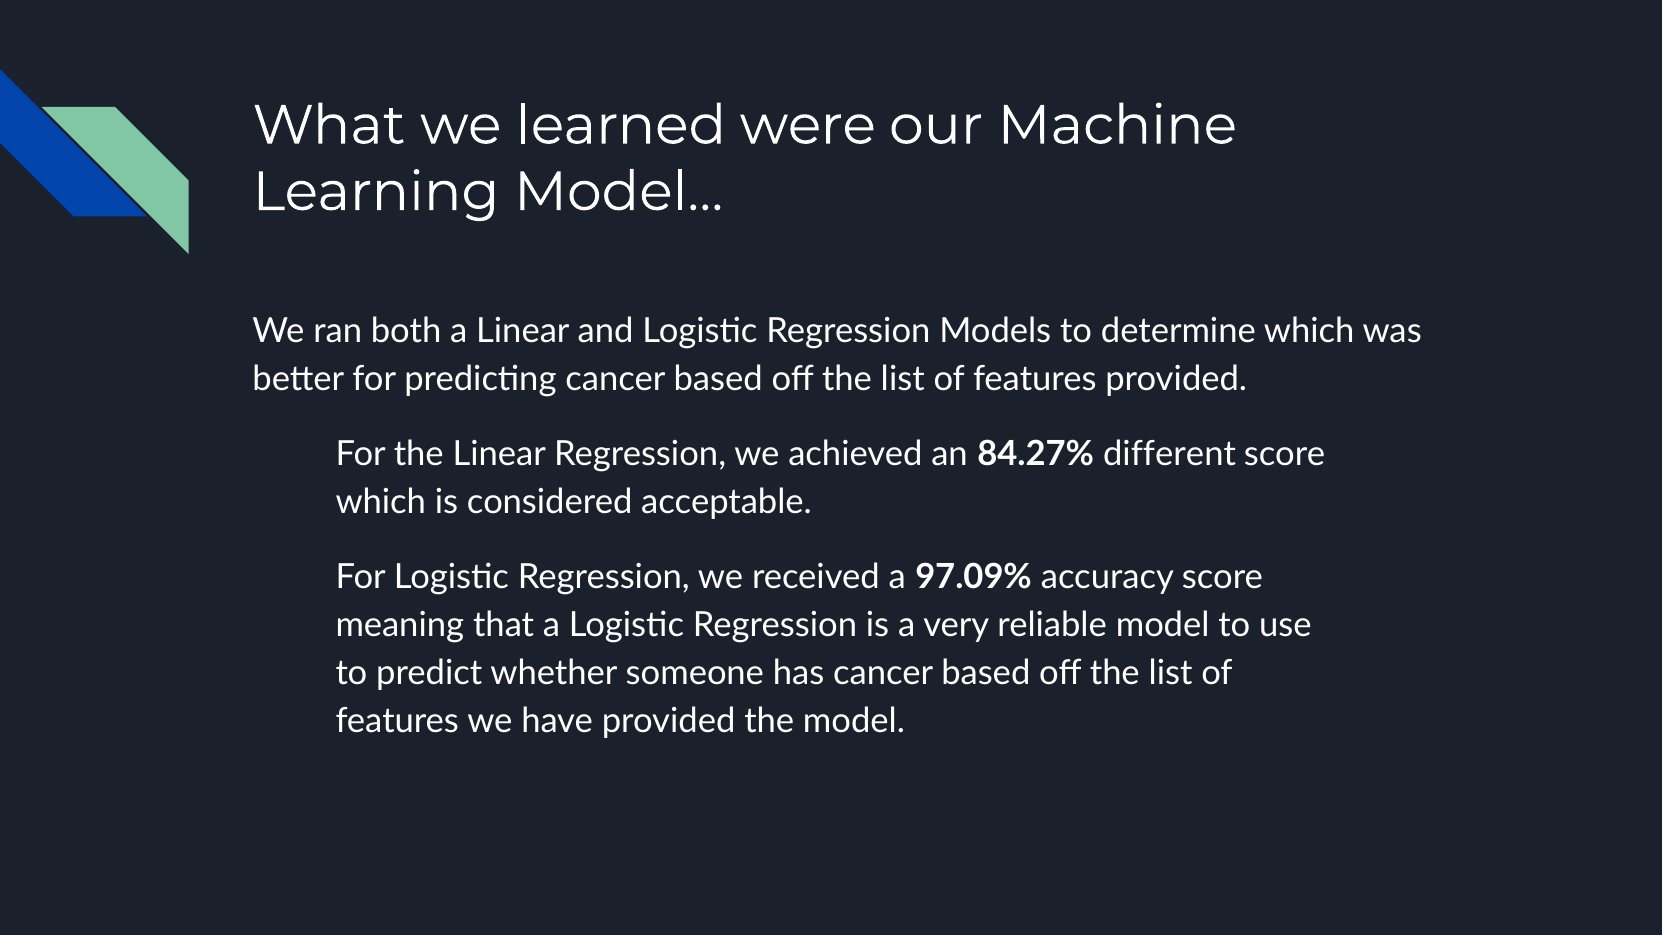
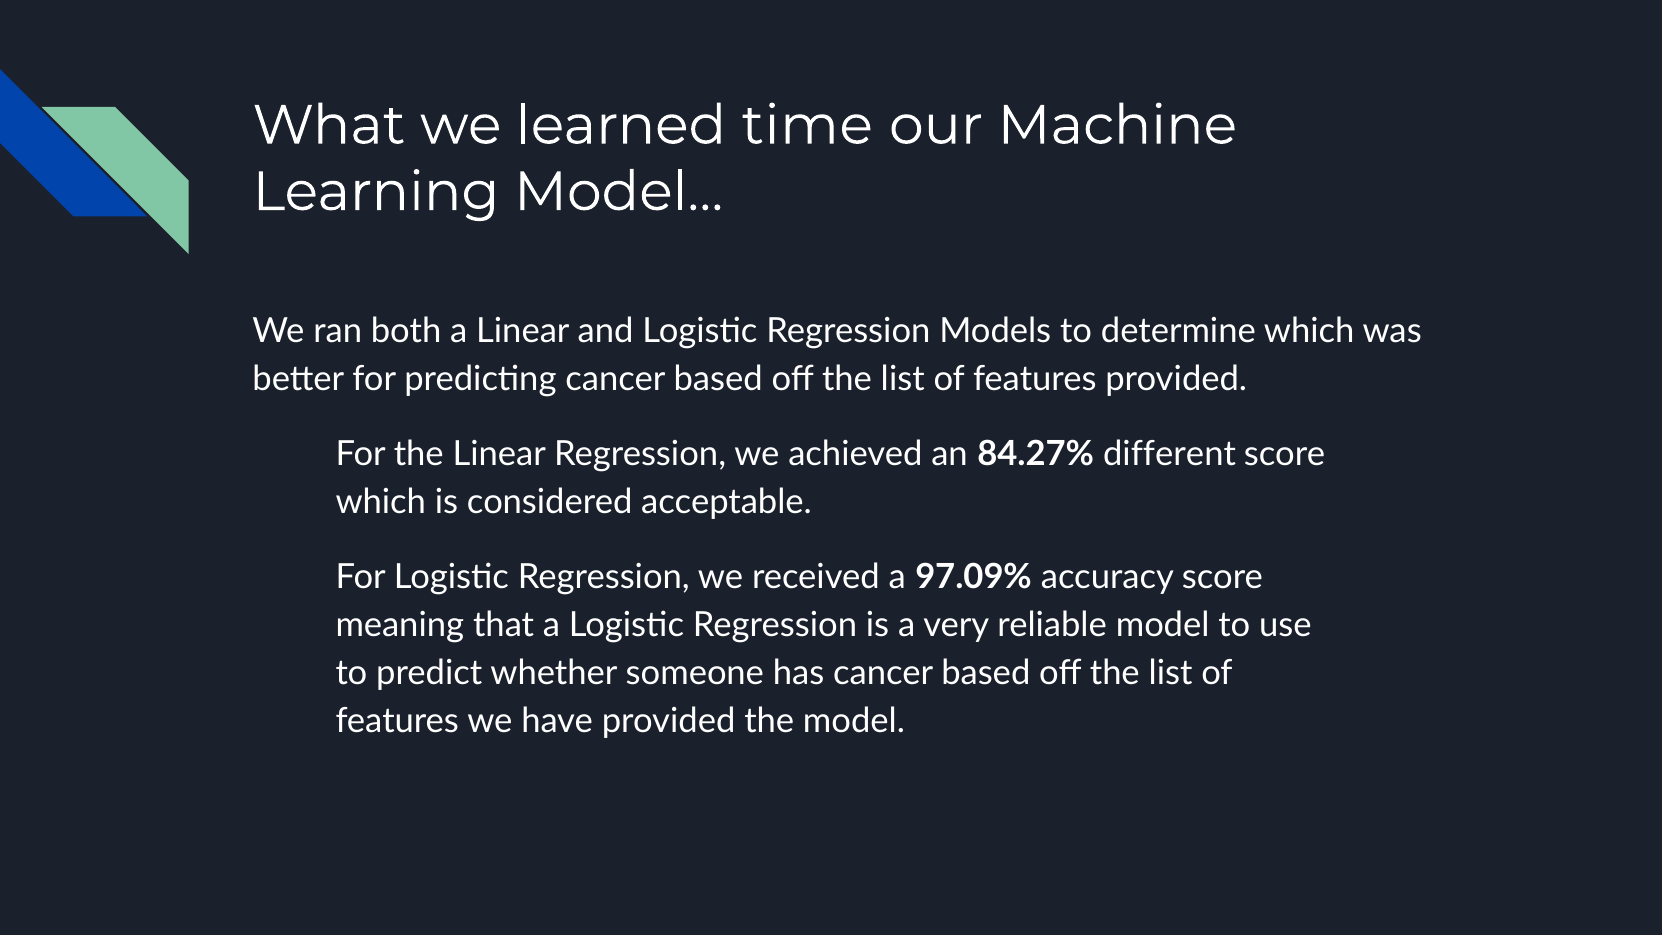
were: were -> time (807, 125)
